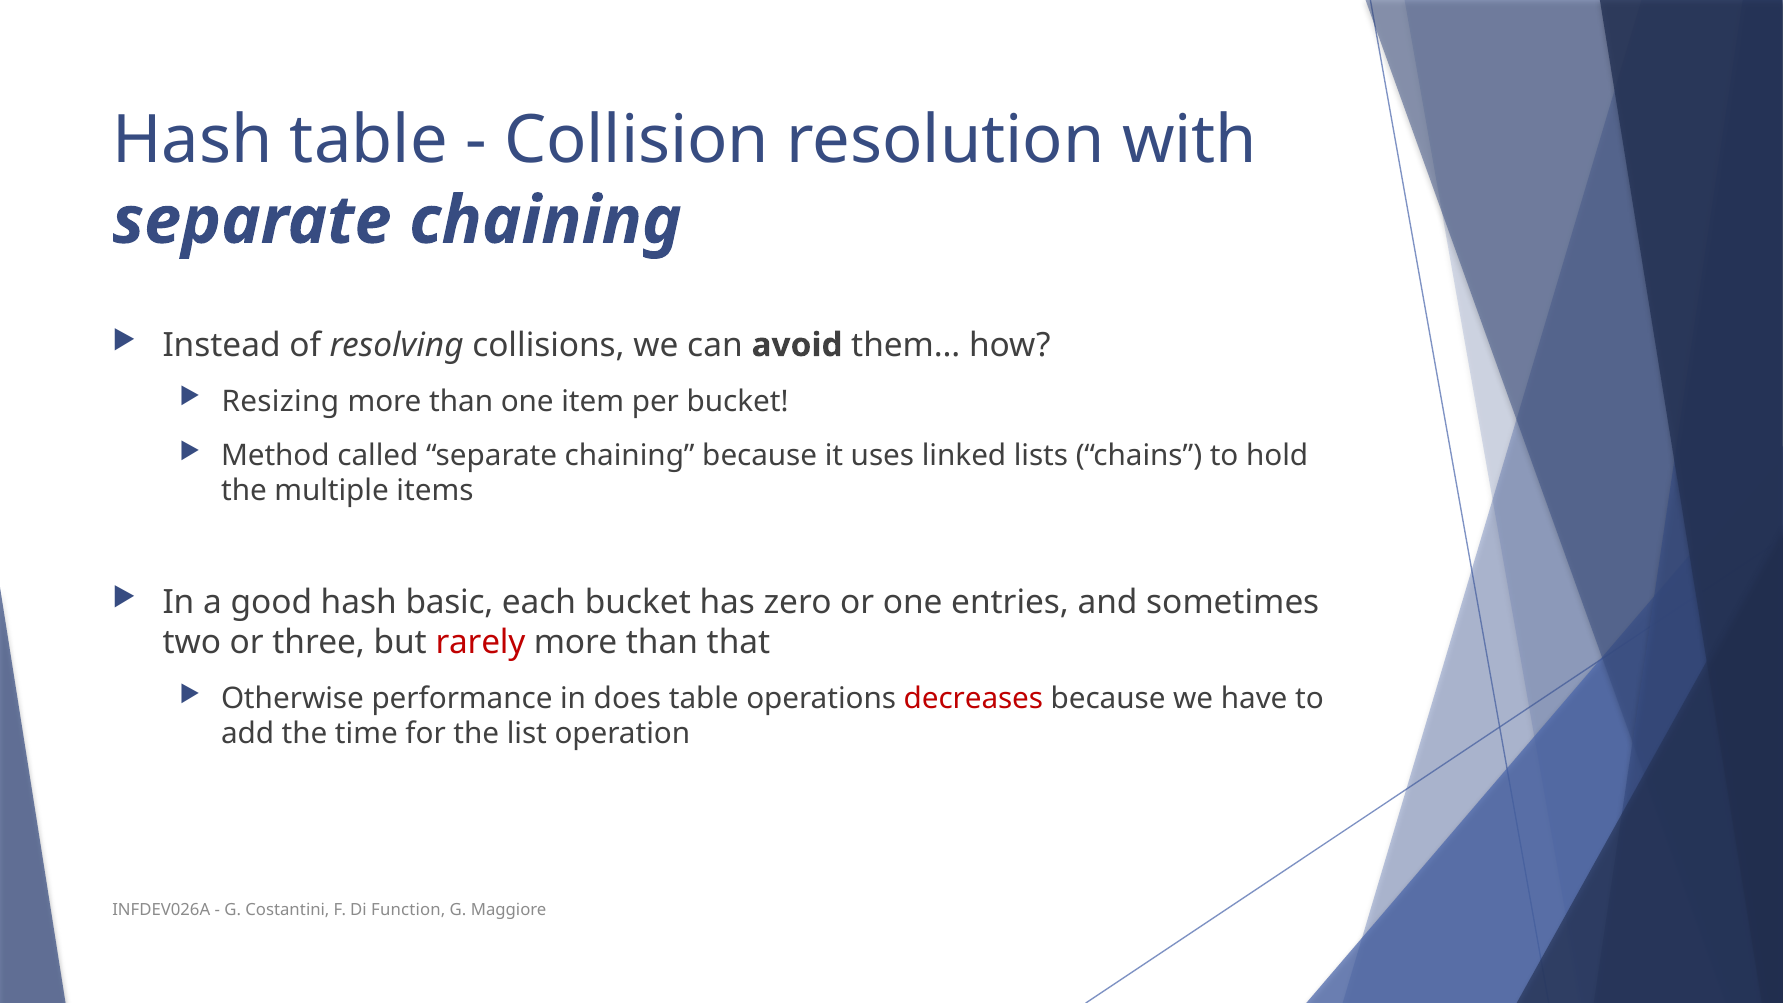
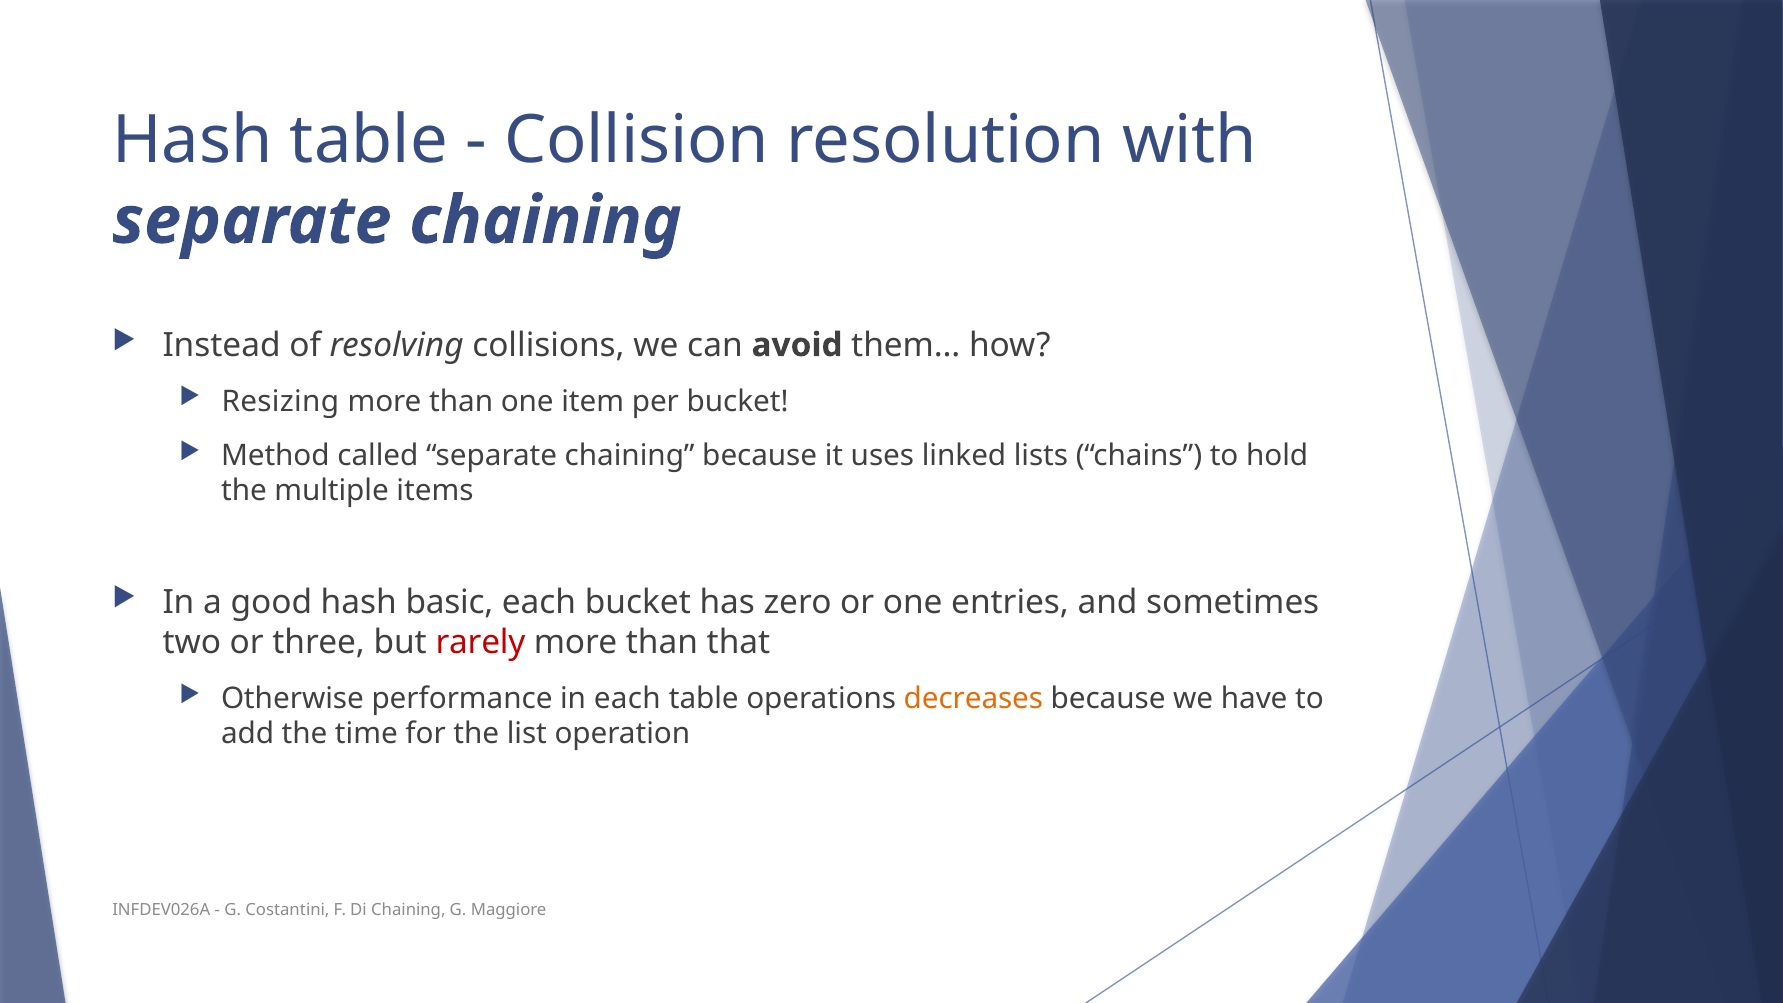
in does: does -> each (627, 698)
decreases colour: red -> orange (973, 698)
Di Function: Function -> Chaining (408, 910)
